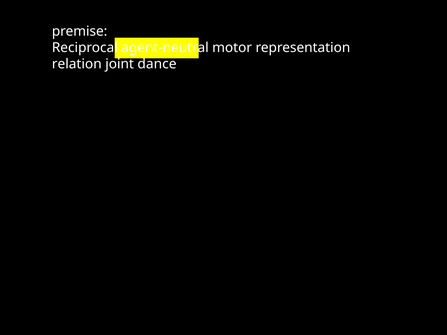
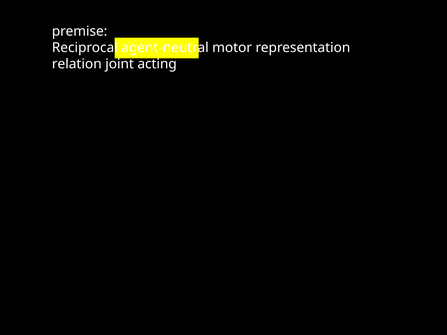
dance: dance -> acting (157, 64)
